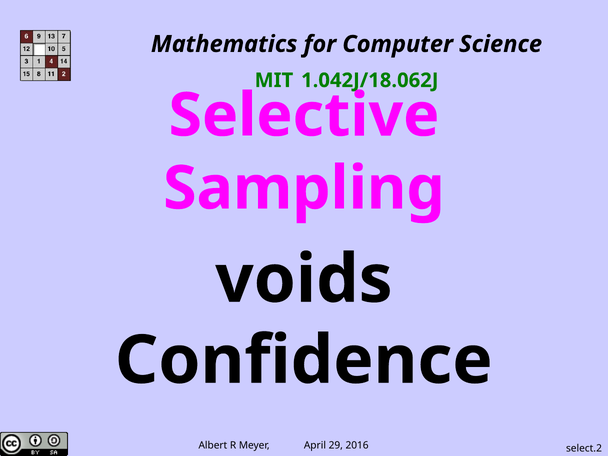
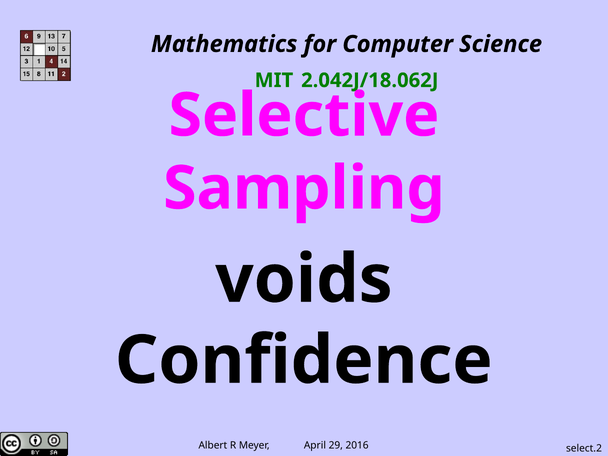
1.042J/18.062J: 1.042J/18.062J -> 2.042J/18.062J (370, 80)
